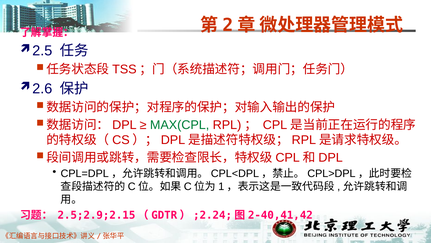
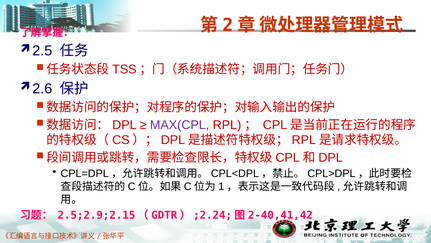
MAX(CPL colour: green -> purple (180, 125)
